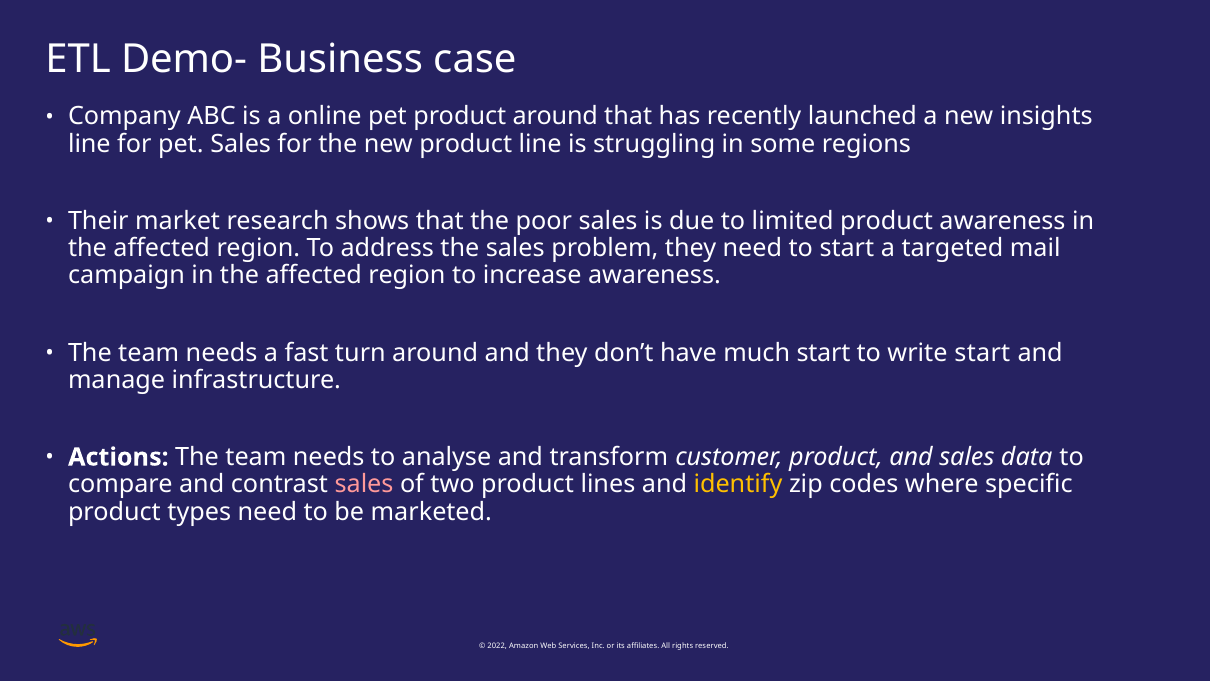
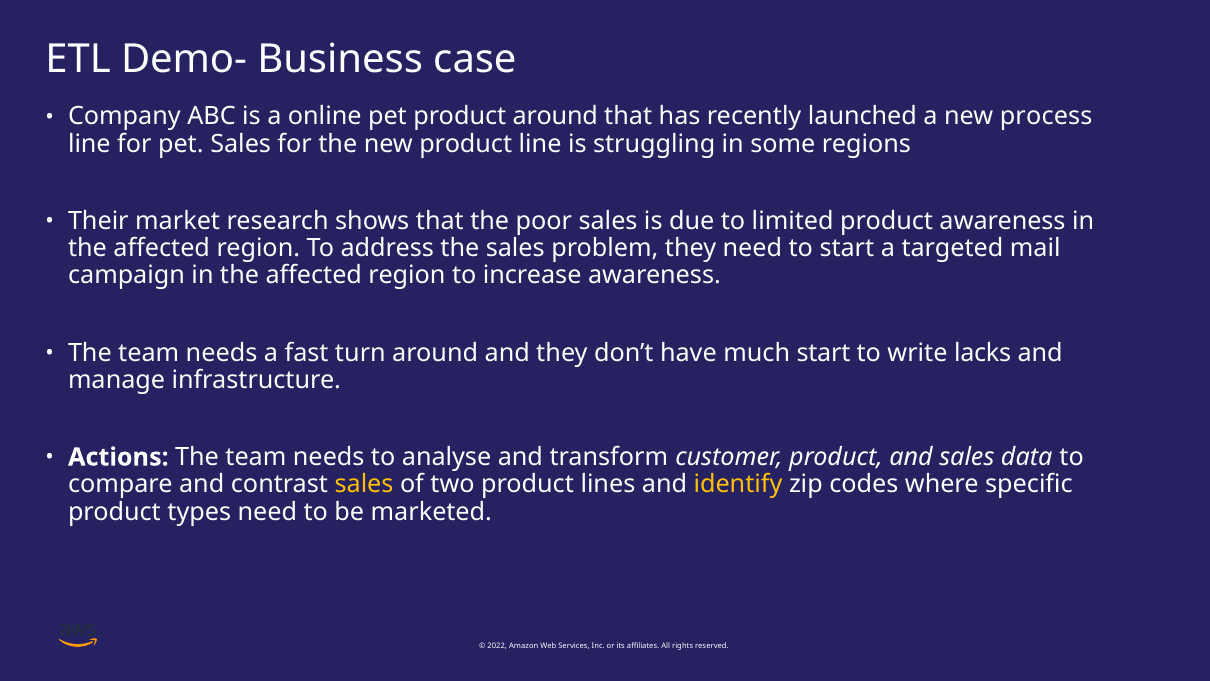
insights: insights -> process (1046, 117)
write start: start -> lacks (983, 353)
sales colour: pink -> yellow (364, 484)
